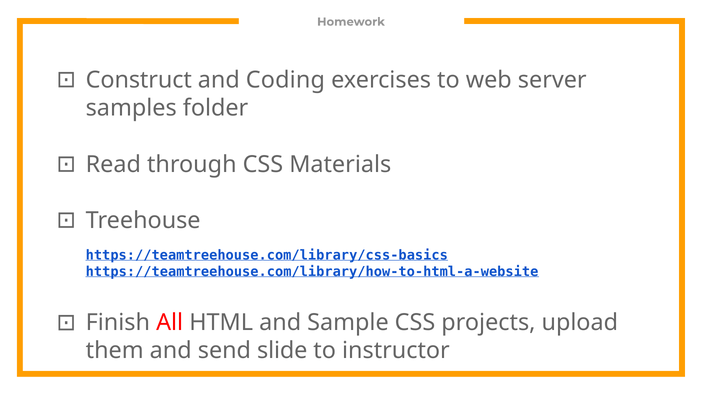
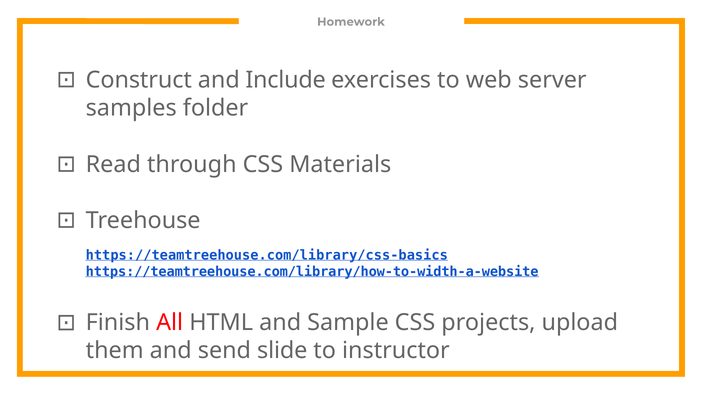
Coding: Coding -> Include (286, 80)
https://teamtreehouse.com/library/how-to-html-a-website: https://teamtreehouse.com/library/how-to-html-a-website -> https://teamtreehouse.com/library/how-to-width-a-website (312, 271)
